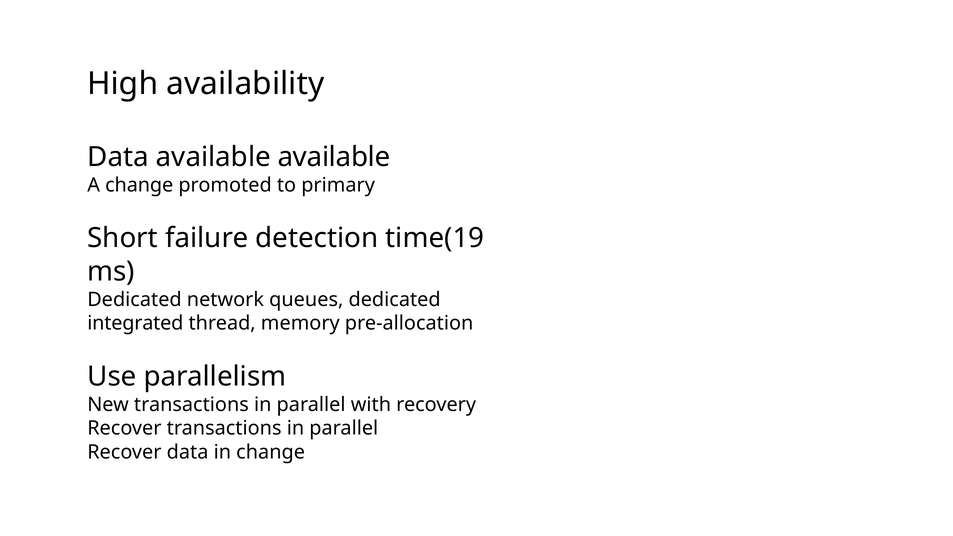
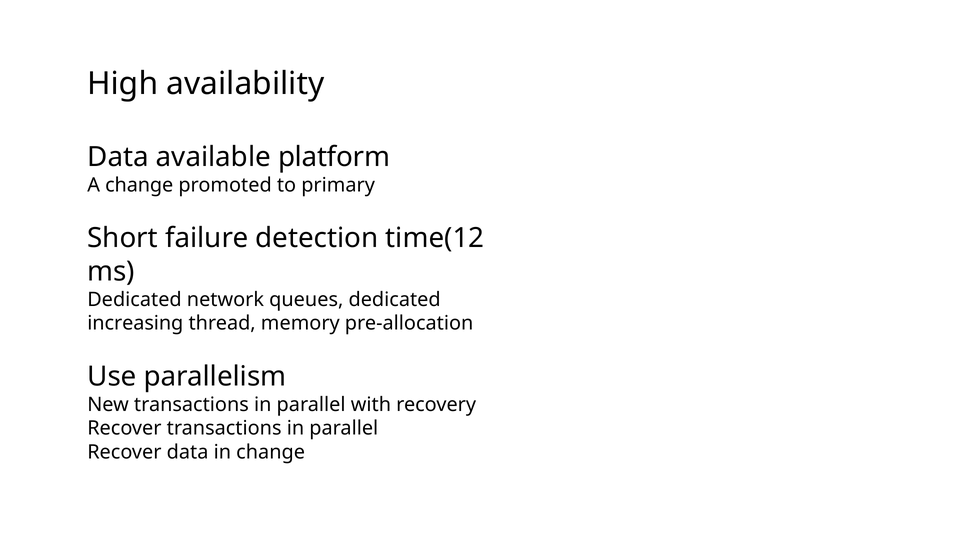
available available: available -> platform (334, 157)
time(19: time(19 -> time(12 (435, 238)
integrated: integrated -> increasing (135, 323)
